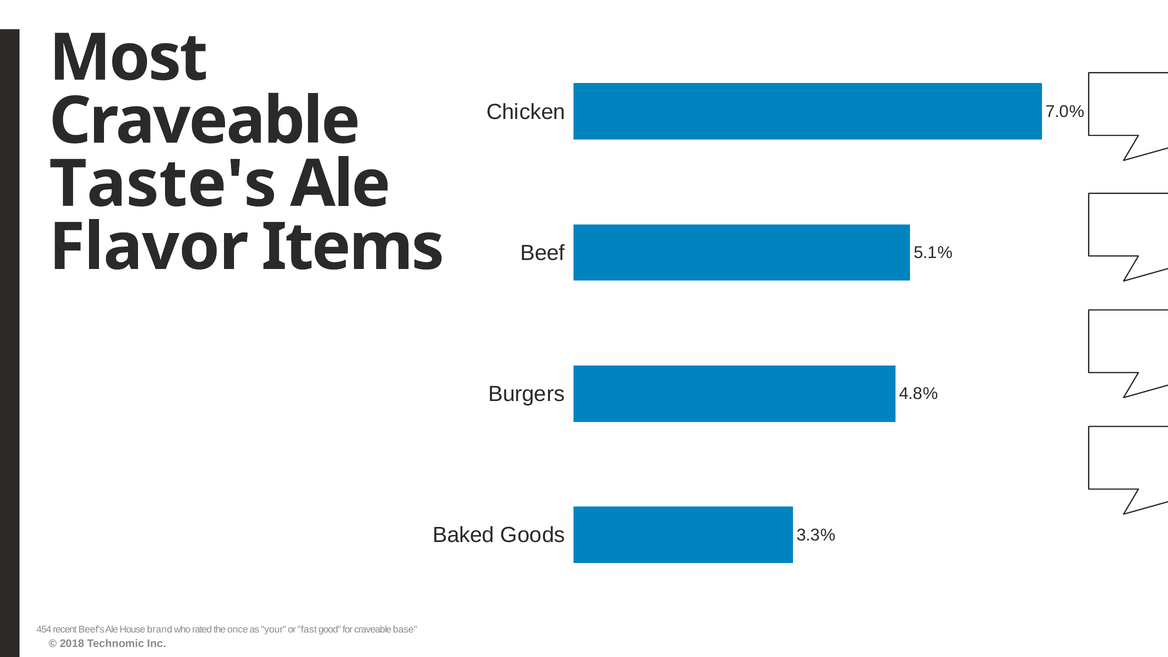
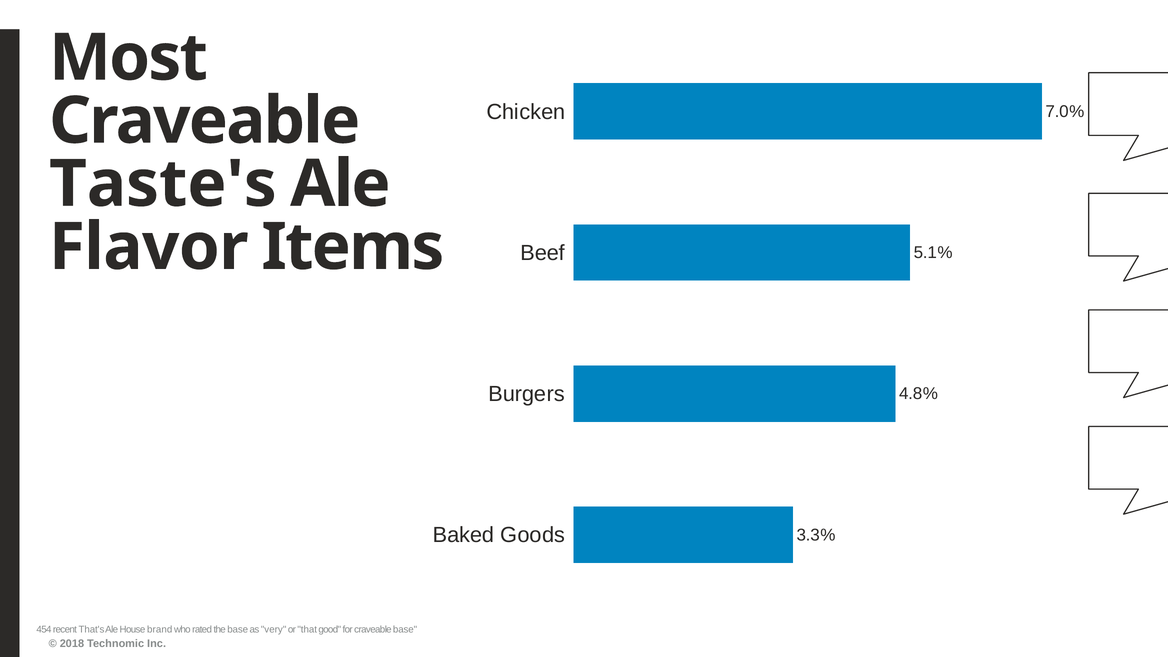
Beef's: Beef's -> That's (91, 630)
the once: once -> base (238, 630)
your: your -> very (274, 630)
fast: fast -> that (307, 630)
